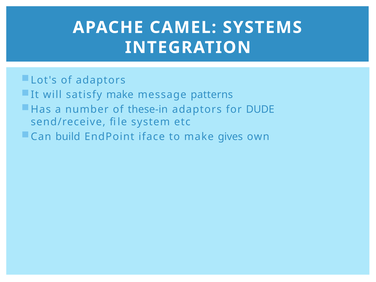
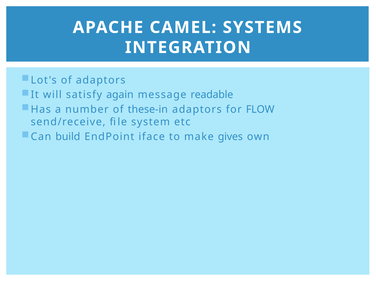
satisfy make: make -> again (120, 95)
patterns: patterns -> readable (212, 95)
DUDE: DUDE -> FLOW (260, 109)
